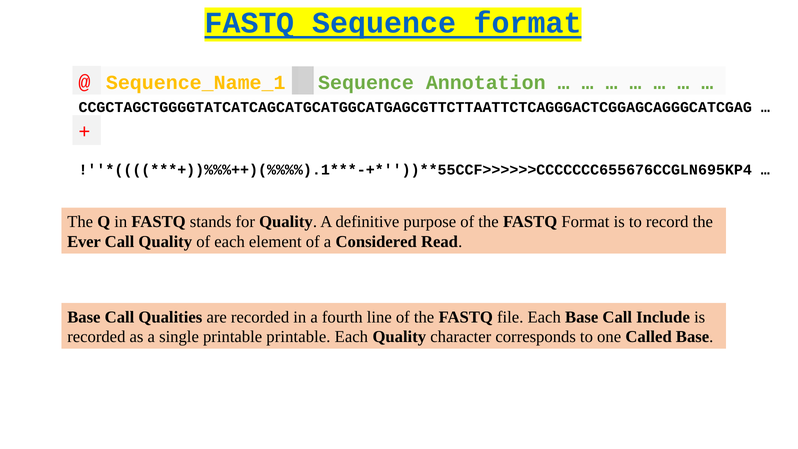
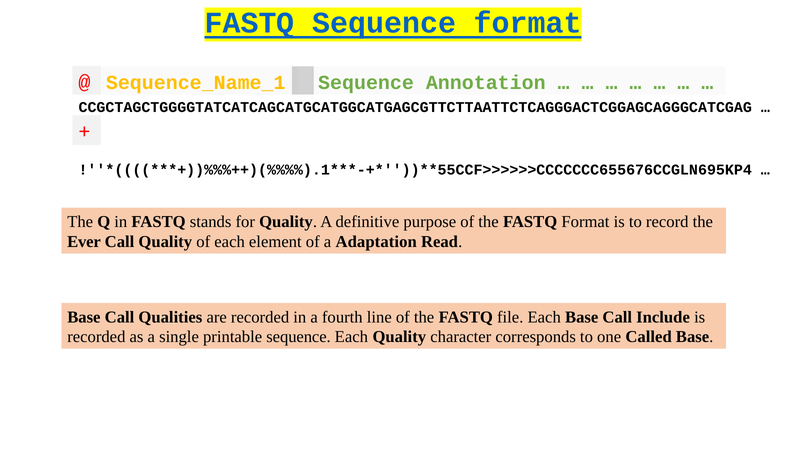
Considered: Considered -> Adaptation (376, 242)
printable printable: printable -> sequence (299, 337)
